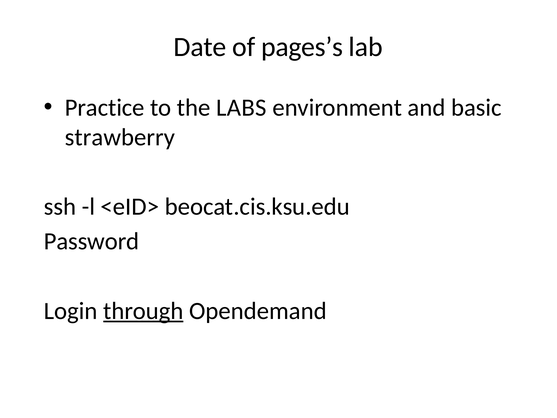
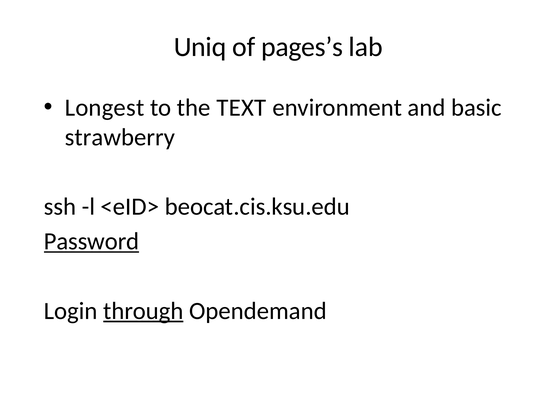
Date: Date -> Uniq (200, 47)
Practice: Practice -> Longest (105, 107)
LABS: LABS -> TEXT (241, 107)
Password underline: none -> present (92, 241)
